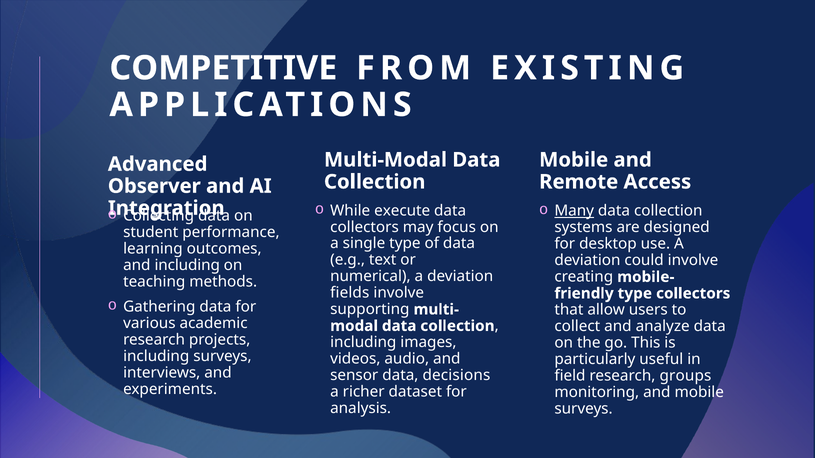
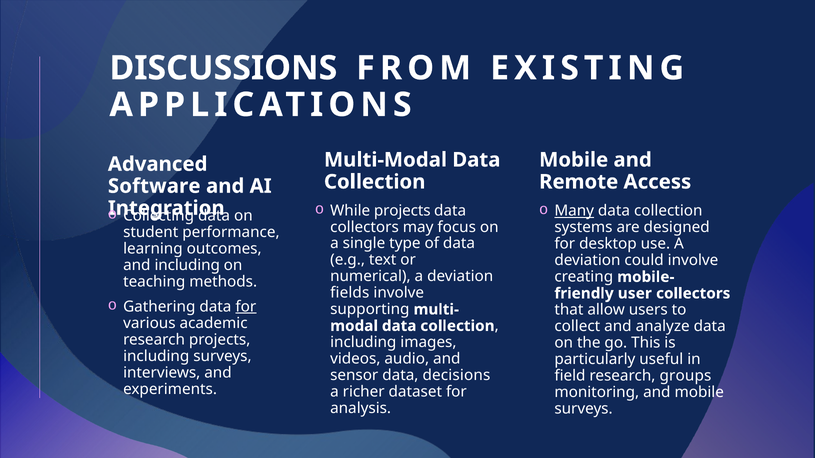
COMPETITIVE: COMPETITIVE -> DISCUSSIONS (223, 68)
Observer: Observer -> Software (154, 186)
While execute: execute -> projects (402, 211)
type: type -> user (635, 294)
for underline: none -> present (246, 307)
